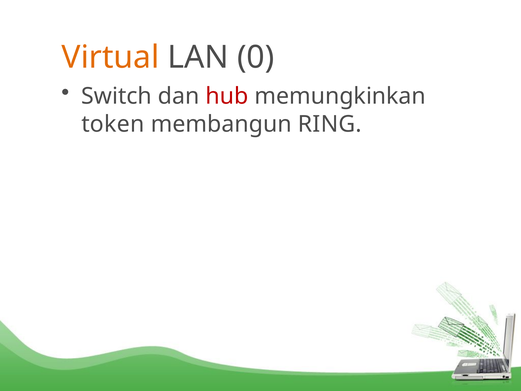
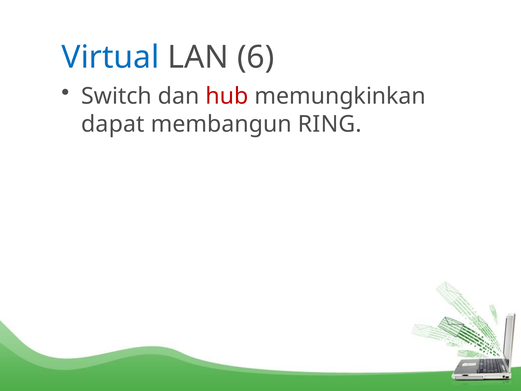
Virtual colour: orange -> blue (110, 57)
0: 0 -> 6 (256, 57)
token: token -> dapat (113, 124)
